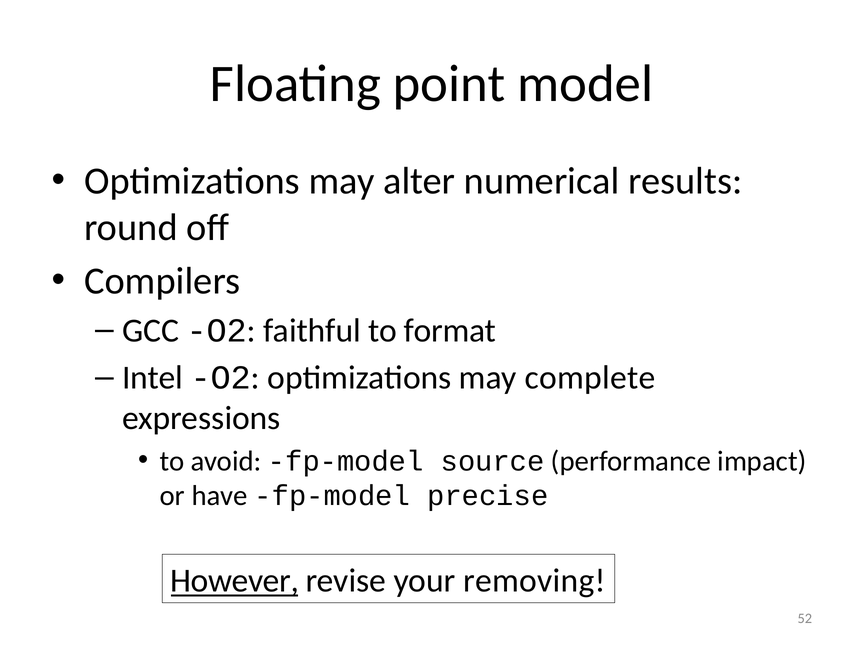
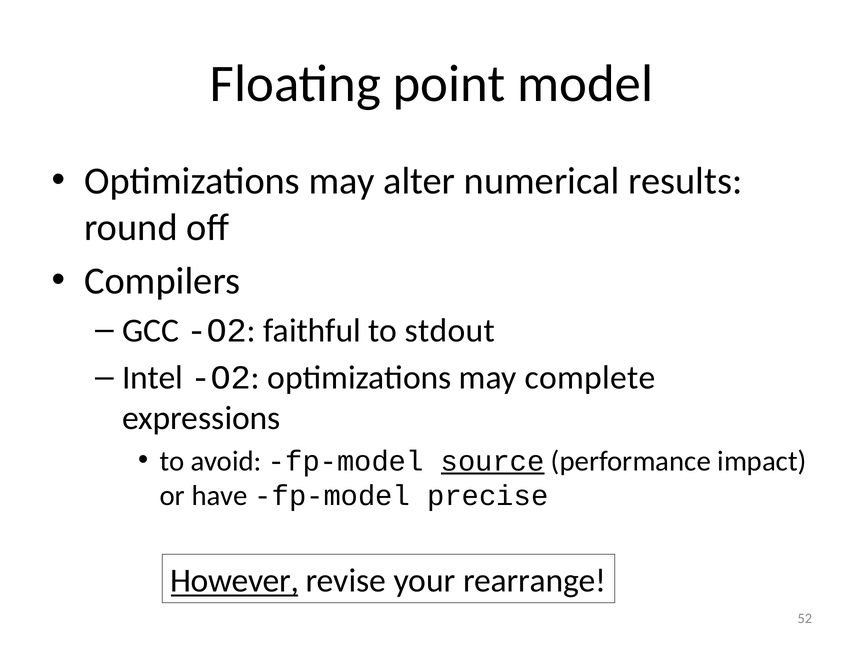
format: format -> stdout (450, 331)
source underline: none -> present (493, 461)
removing: removing -> rearrange (535, 581)
